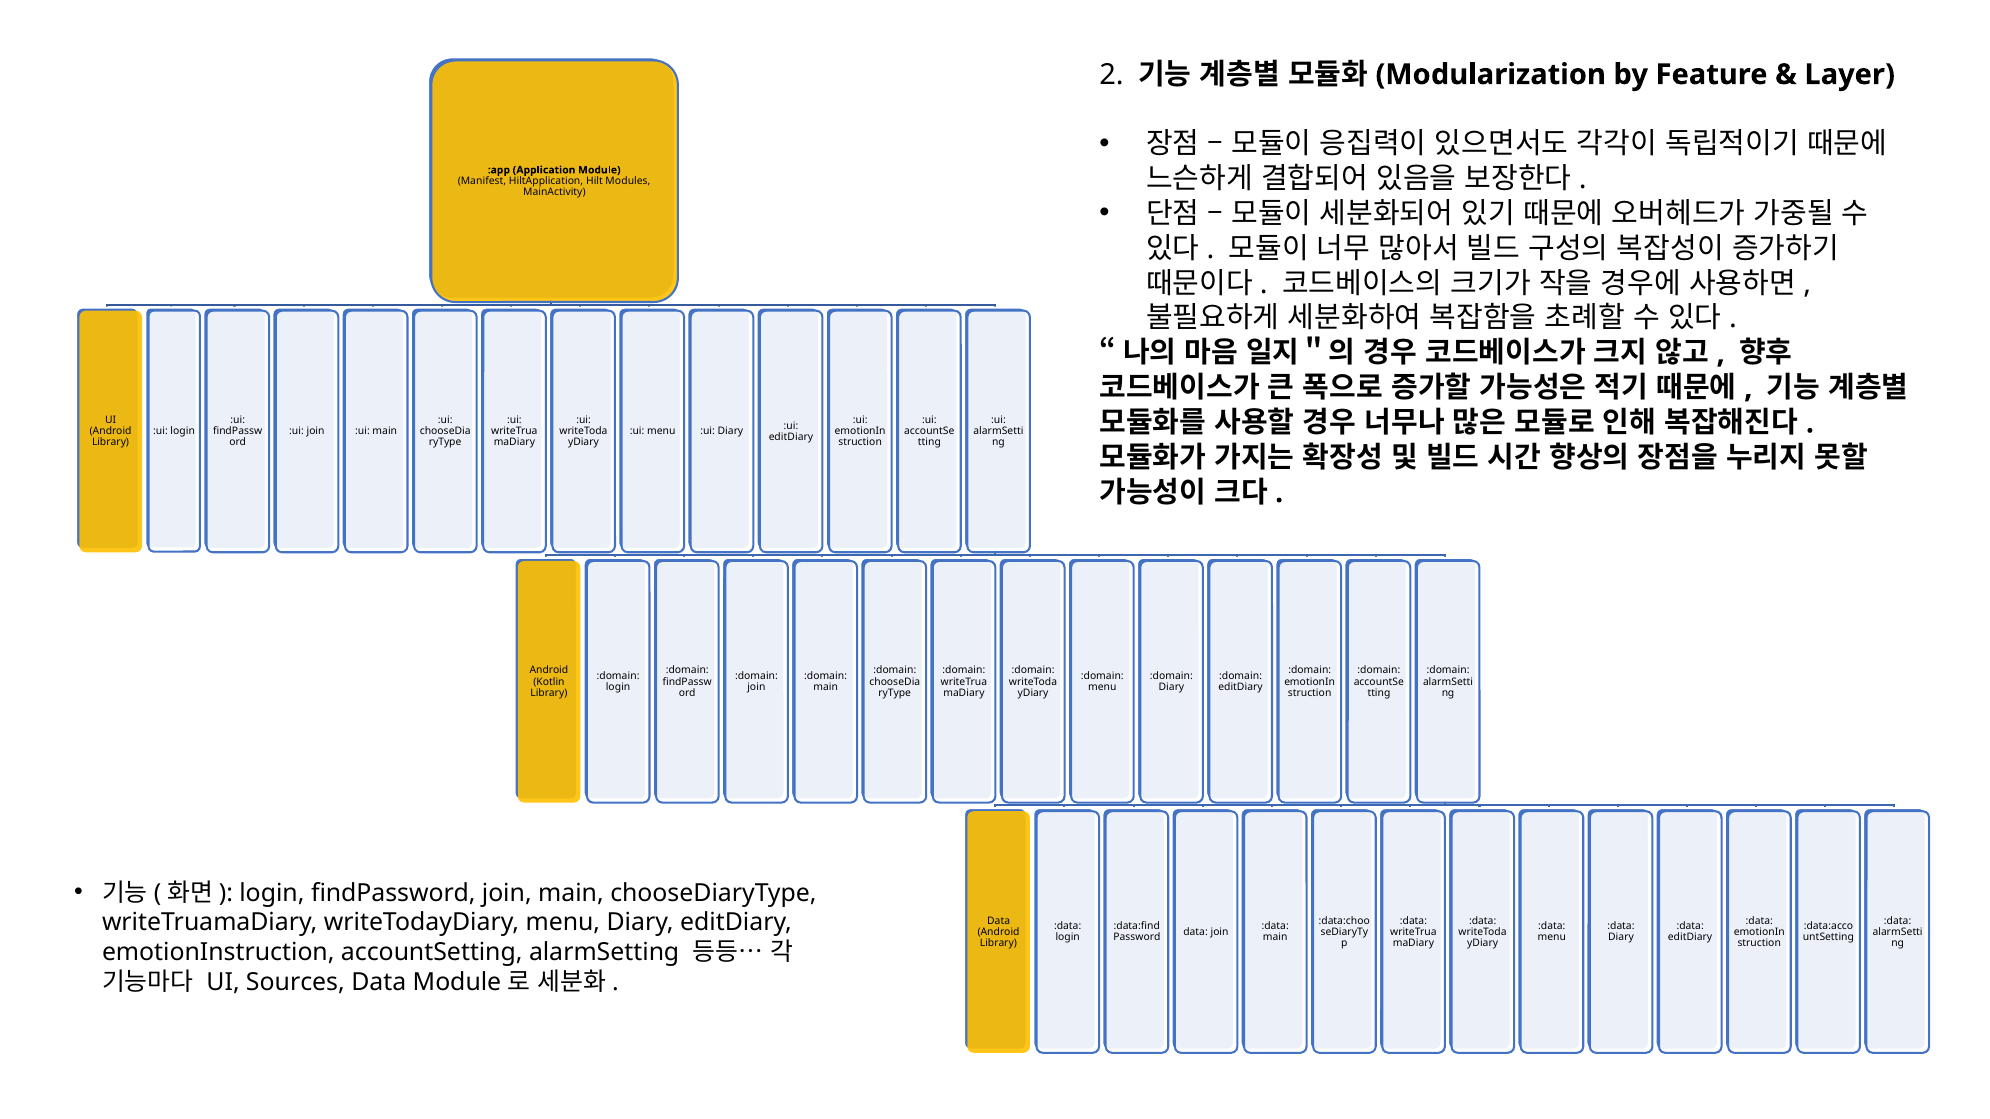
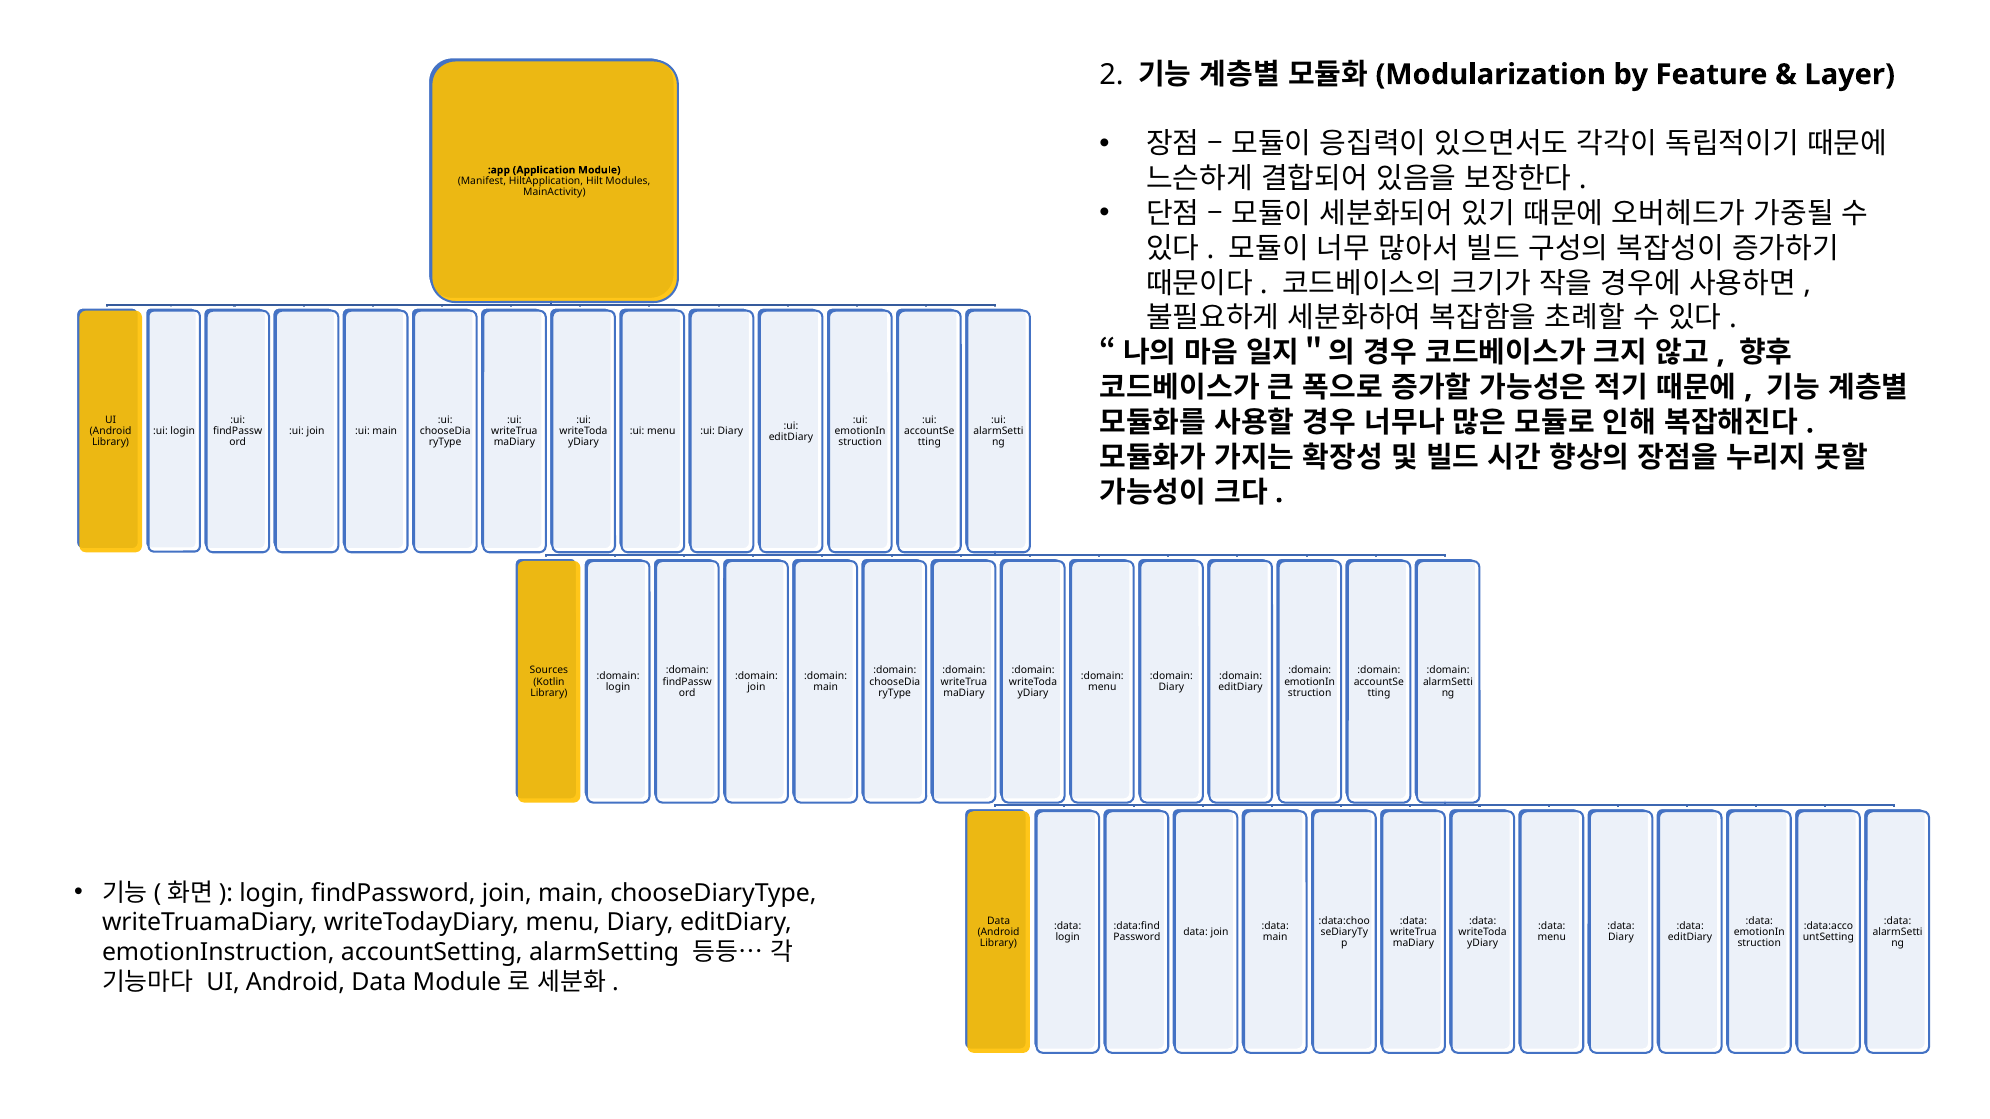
Android: Android -> Sources (549, 671)
Sources: Sources -> Android (295, 983)
